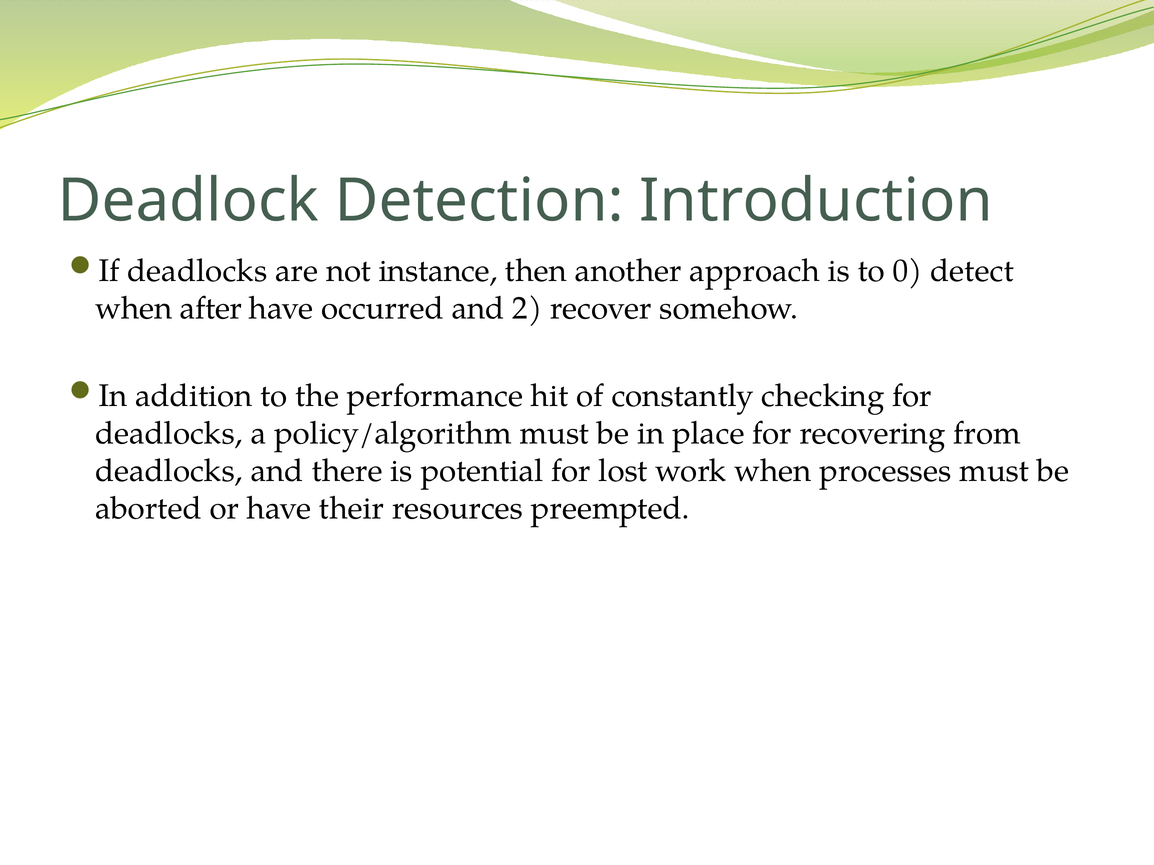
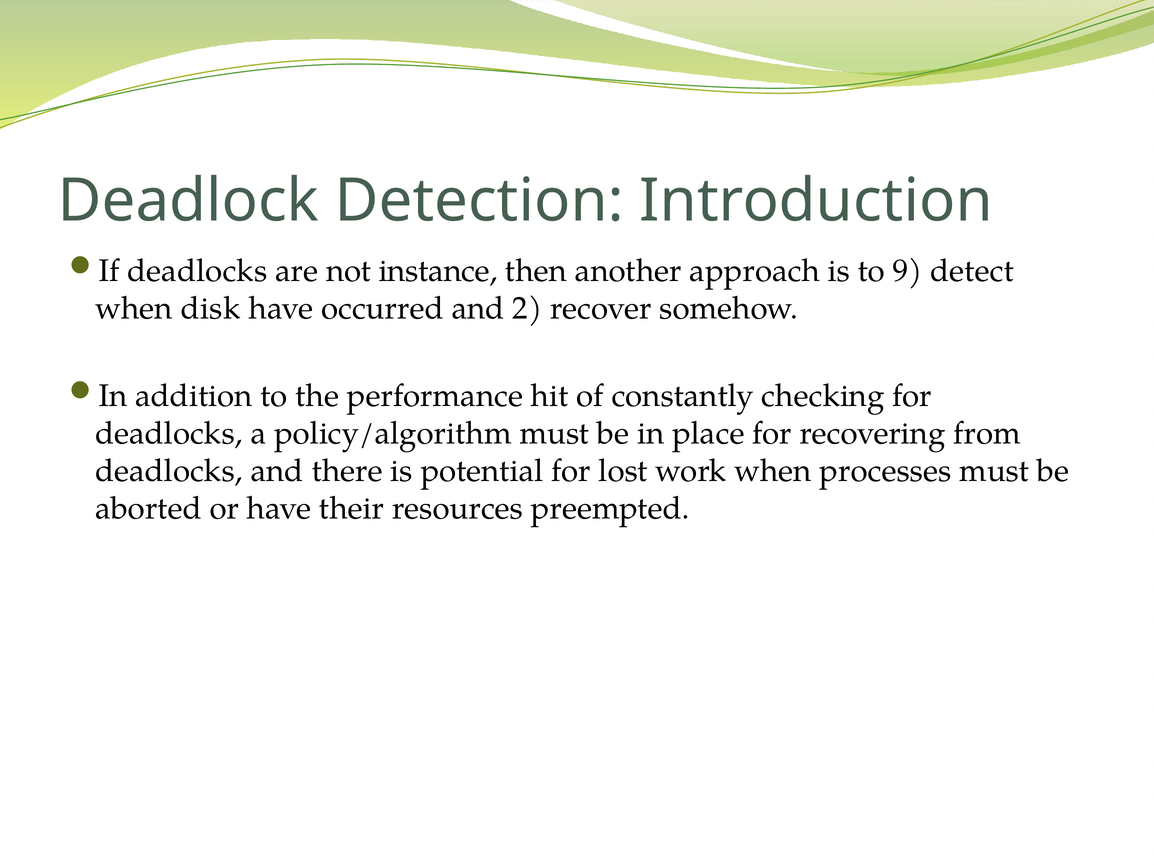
0: 0 -> 9 (908, 271)
after: after -> disk (211, 308)
